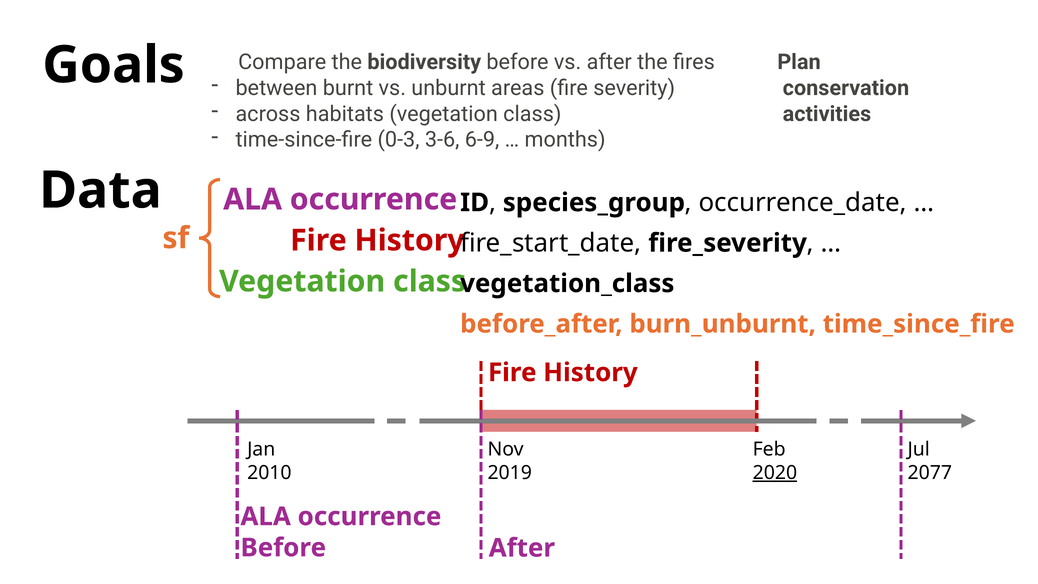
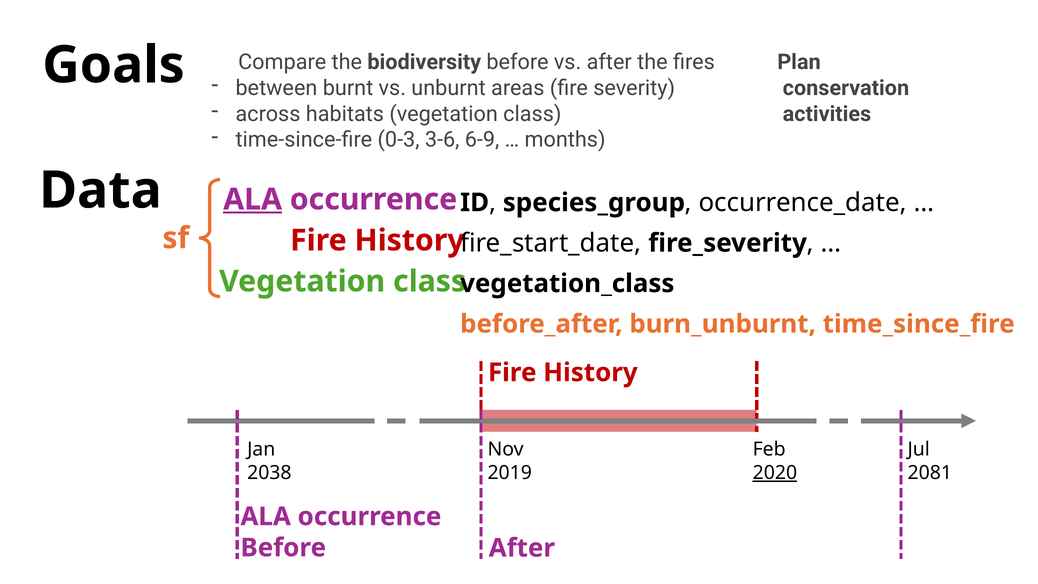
ALA underline: none -> present (253, 199)
2010: 2010 -> 2038 (269, 473)
2077: 2077 -> 2081 (930, 473)
